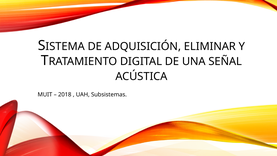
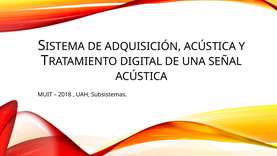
ADQUISICIÓN ELIMINAR: ELIMINAR -> ACÚSTICA (210, 46)
